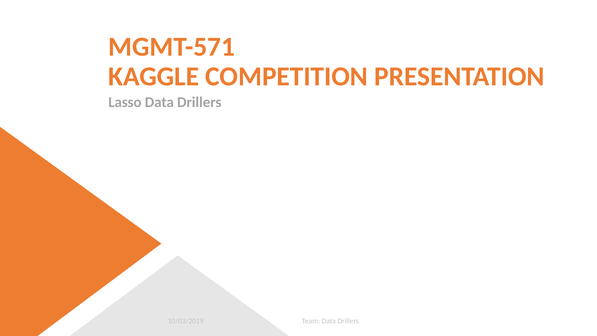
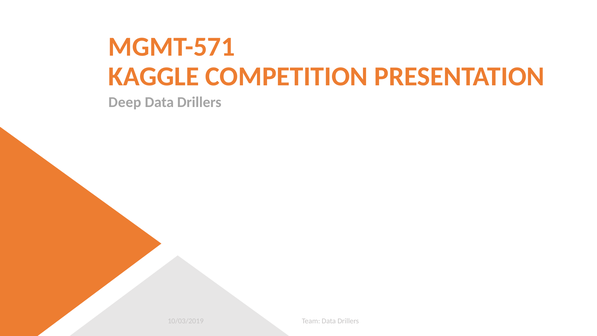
Lasso: Lasso -> Deep (125, 102)
